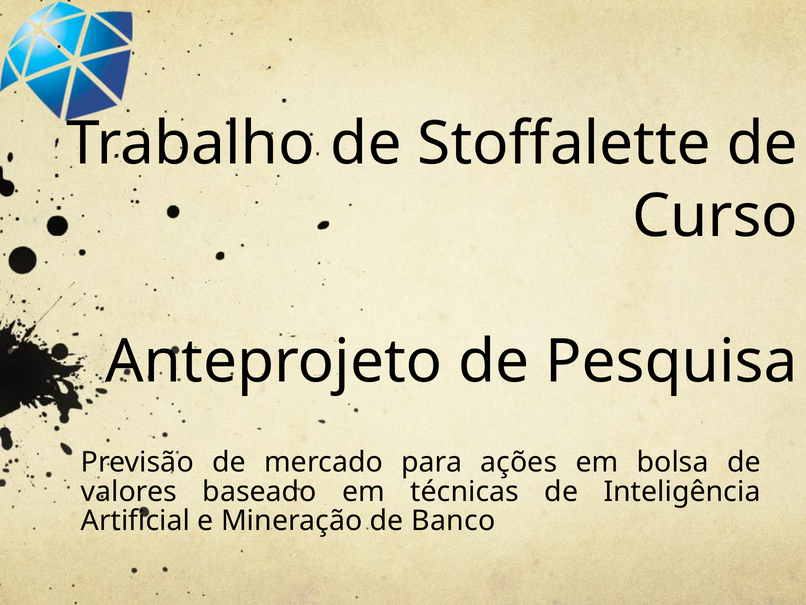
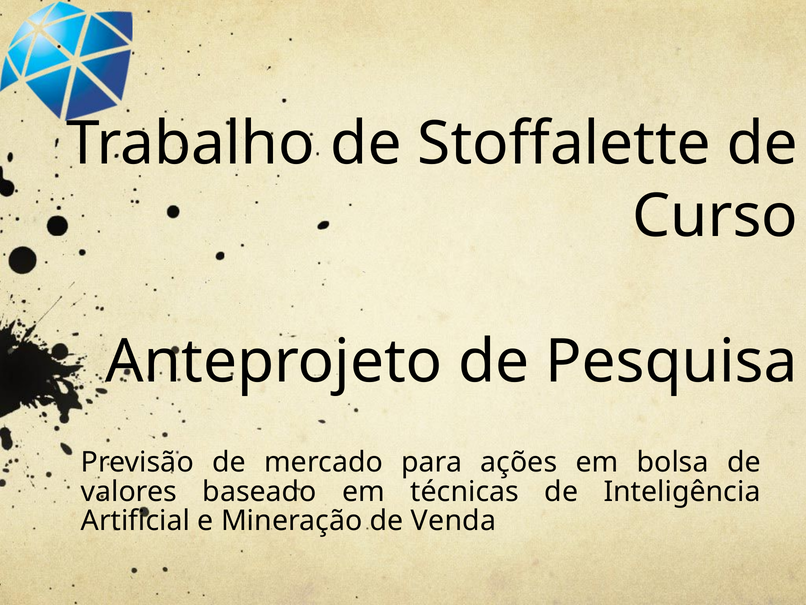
Banco: Banco -> Venda (454, 520)
